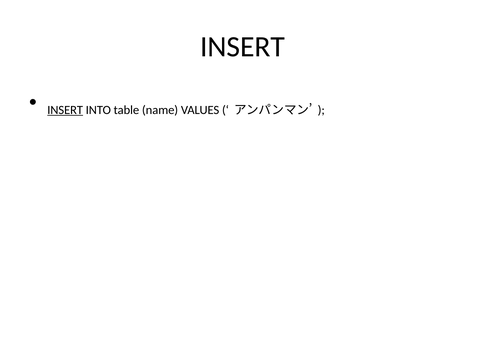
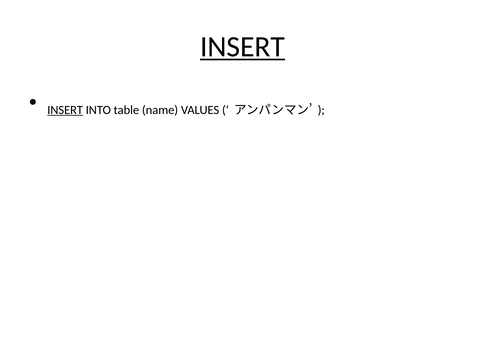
INSERT underline: none -> present (242, 47)
